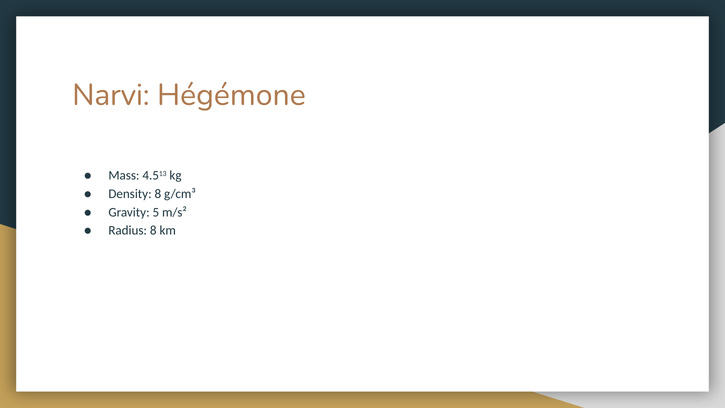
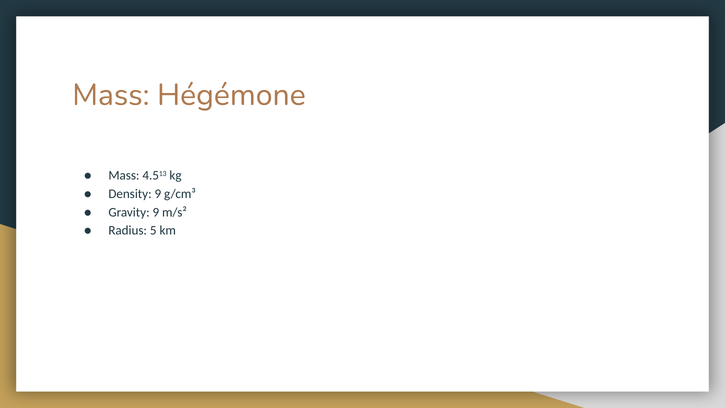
Narvi: Narvi -> Mass (111, 95)
Density 8: 8 -> 9 (158, 194)
Gravity 5: 5 -> 9 (156, 212)
Radius 8: 8 -> 5 (153, 231)
